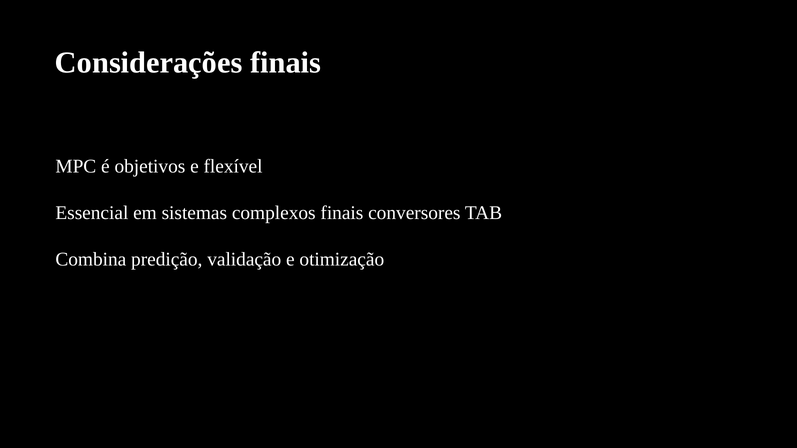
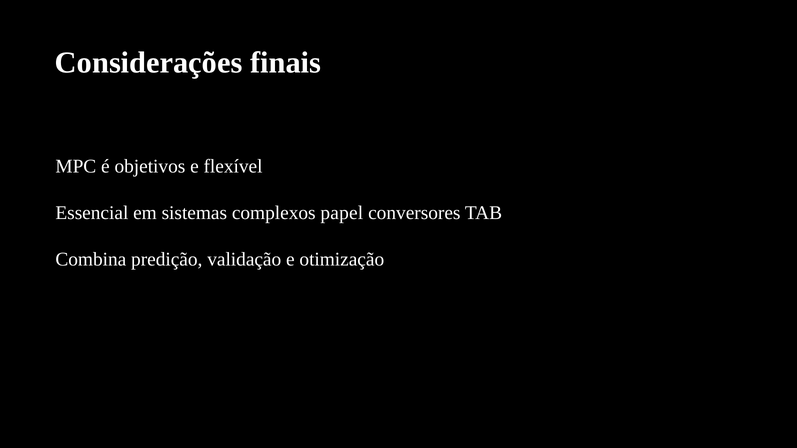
complexos finais: finais -> papel (342, 213)
